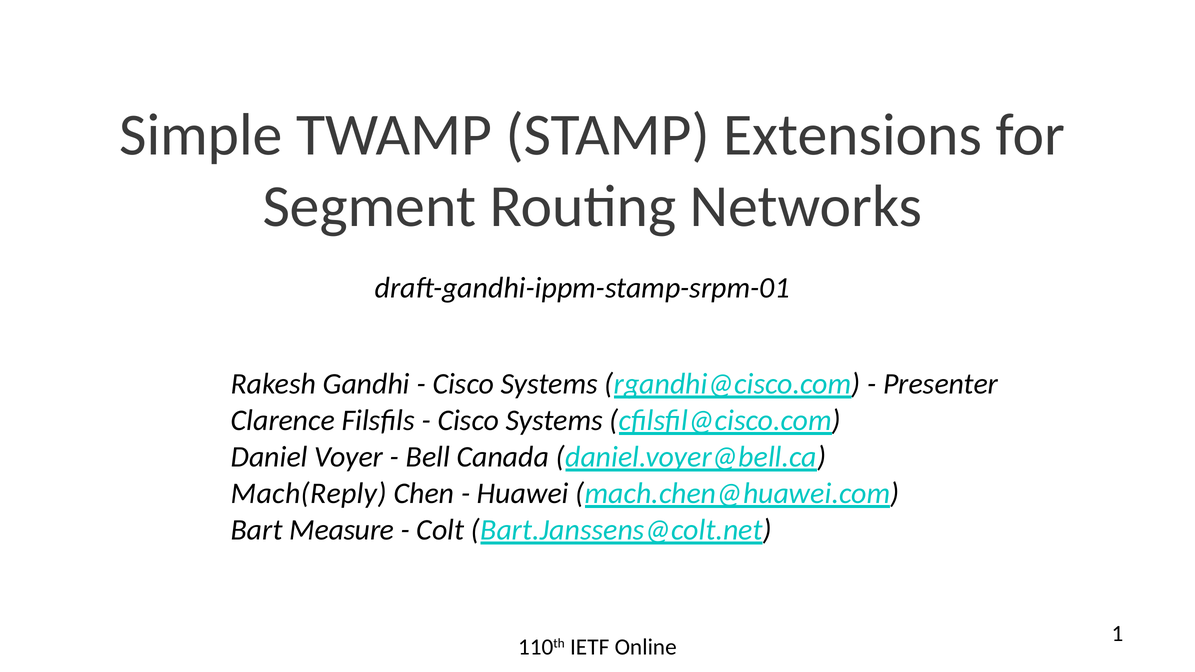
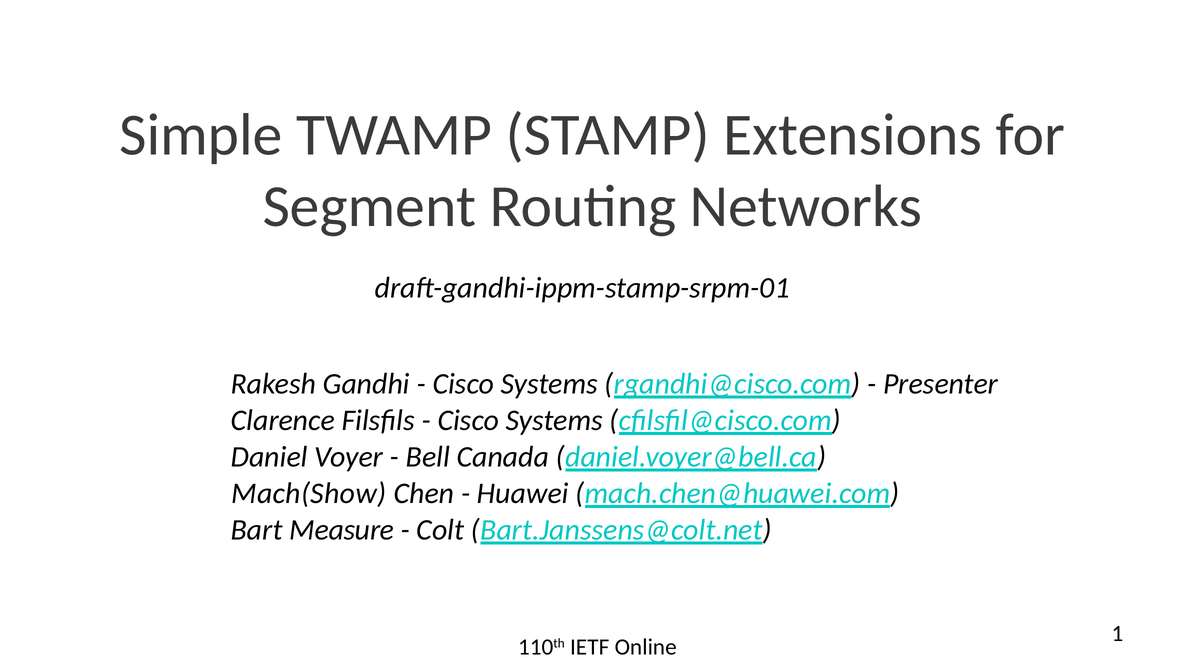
Mach(Reply: Mach(Reply -> Mach(Show (309, 494)
